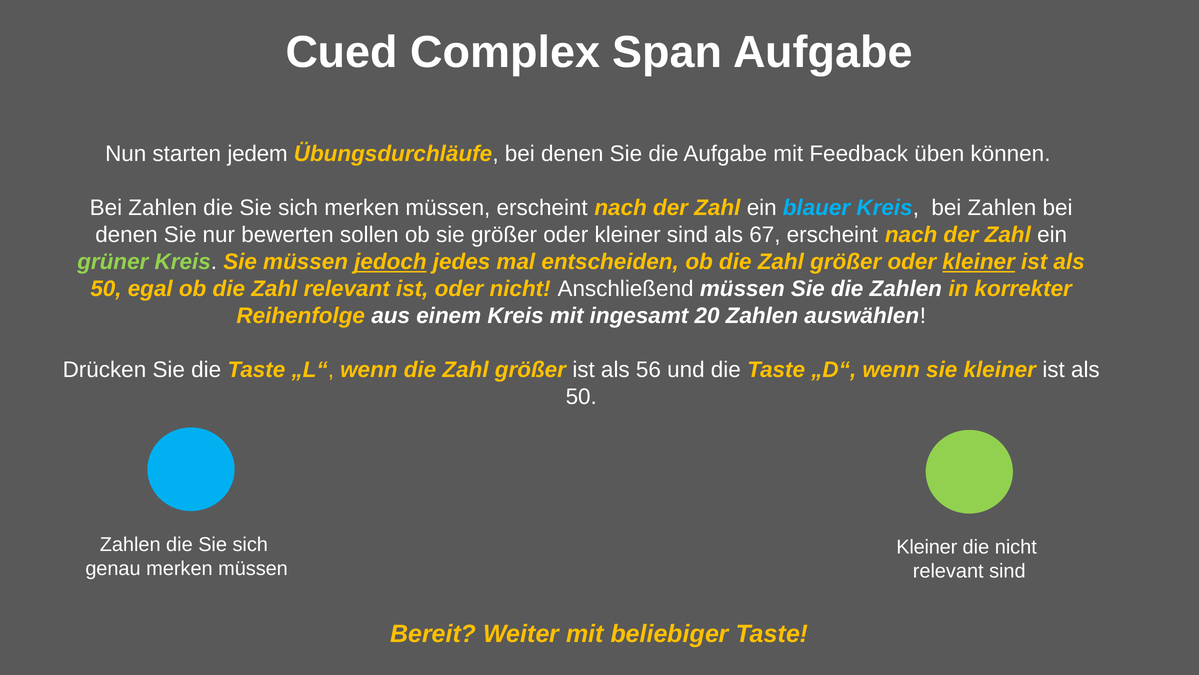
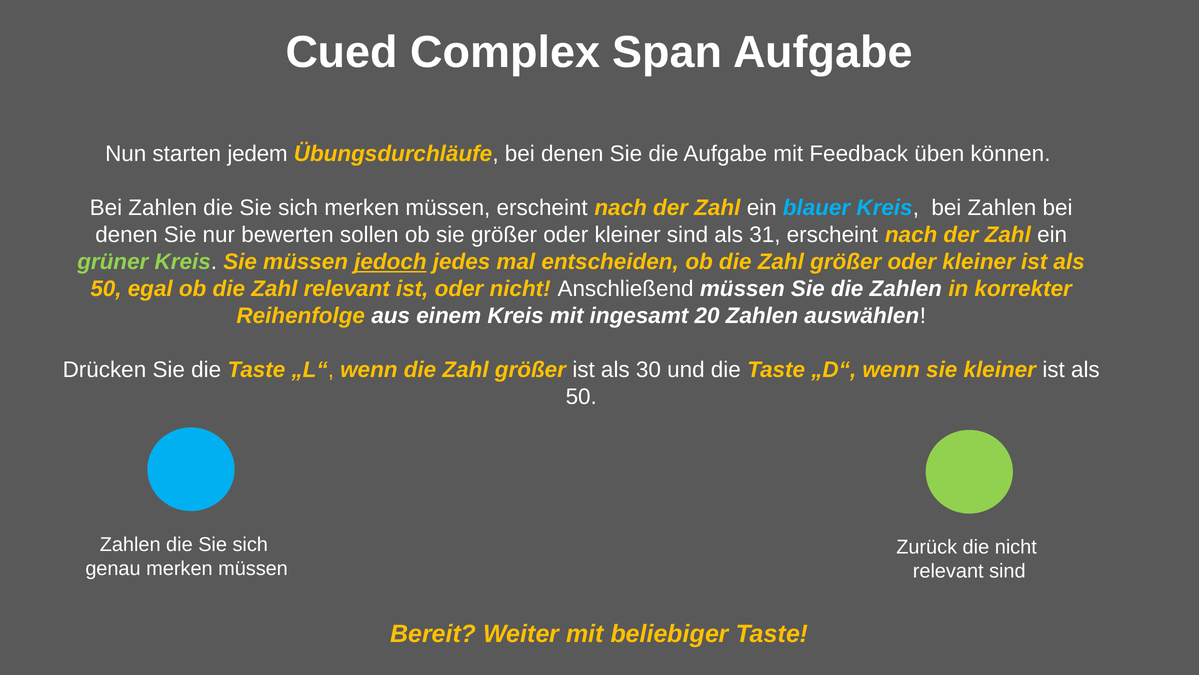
67: 67 -> 31 (765, 235)
kleiner underline: present -> none (979, 262)
56: 56 -> 30 (648, 370)
Kleiner: Kleiner -> Zurück (927, 547)
